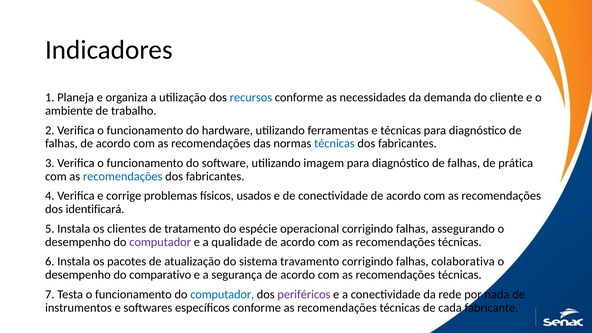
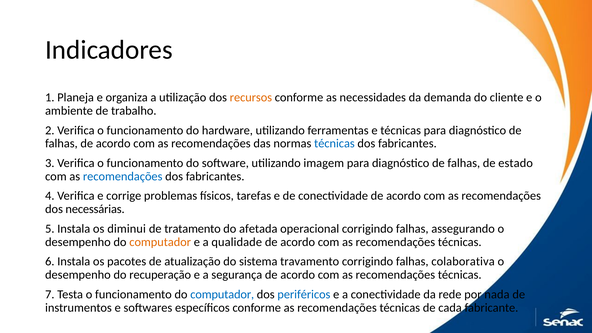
recursos colour: blue -> orange (251, 97)
prática: prática -> estado (516, 163)
usados: usados -> tarefas (254, 196)
identificará: identificará -> necessárias (95, 209)
clientes: clientes -> diminui (127, 229)
espécie: espécie -> afetada (258, 229)
computador colour: purple -> orange (160, 242)
comparativo: comparativo -> recuperação (160, 275)
periféricos colour: purple -> blue (304, 294)
